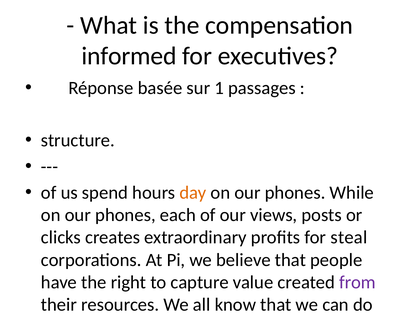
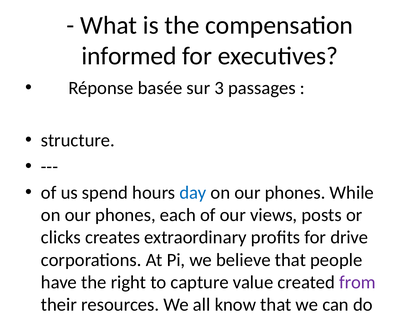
sur 1: 1 -> 3 (219, 88)
day colour: orange -> blue (193, 193)
steal: steal -> drive (349, 237)
